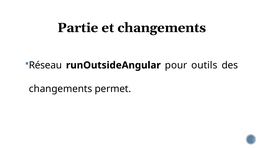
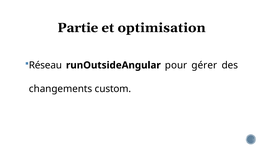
et changements: changements -> optimisation (162, 28)
outils: outils -> gérer (204, 65)
permet: permet -> custom (113, 89)
